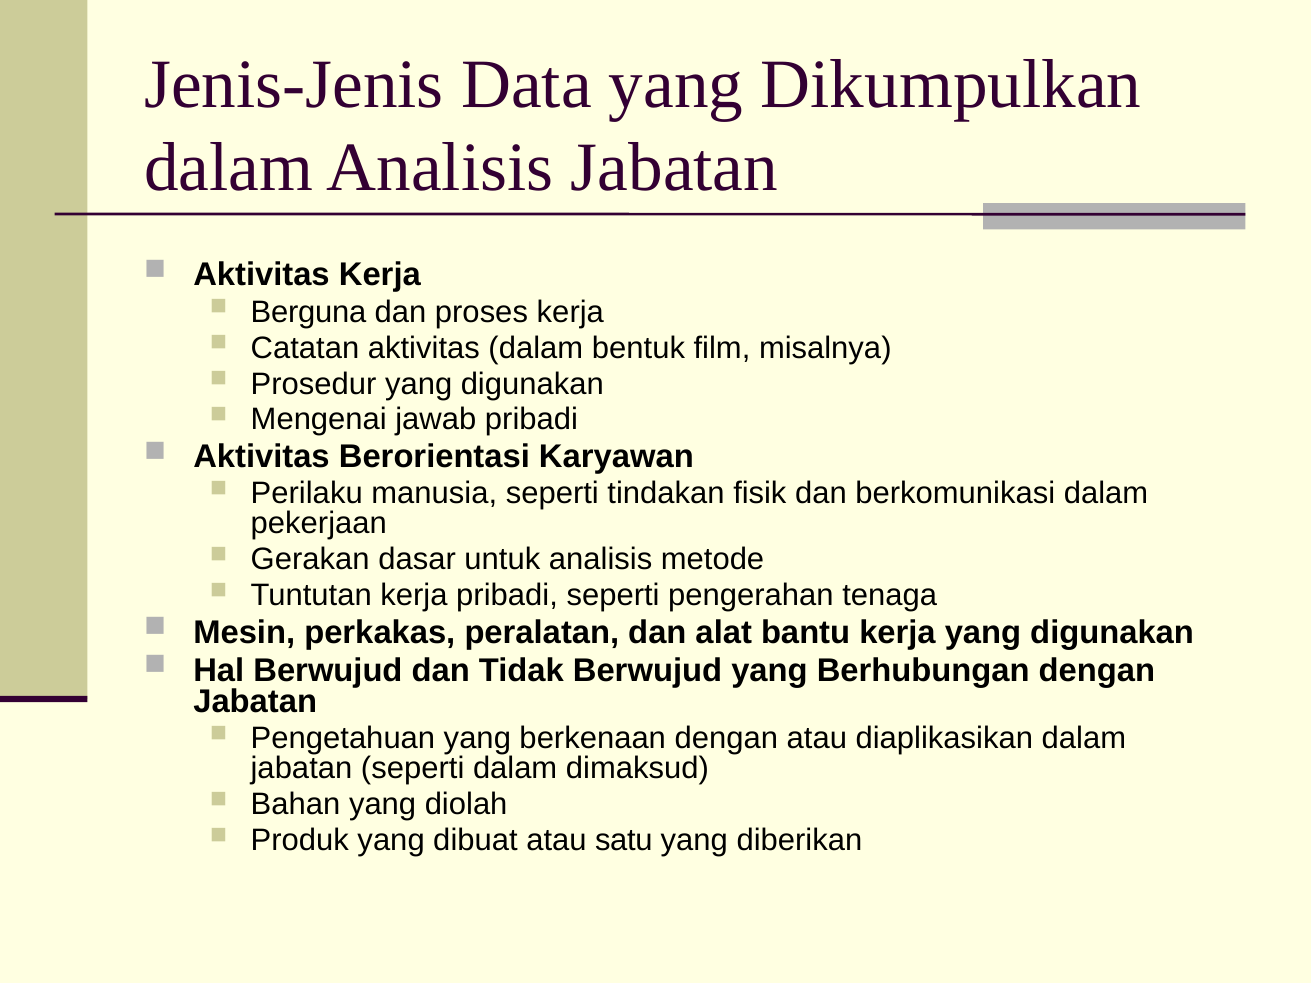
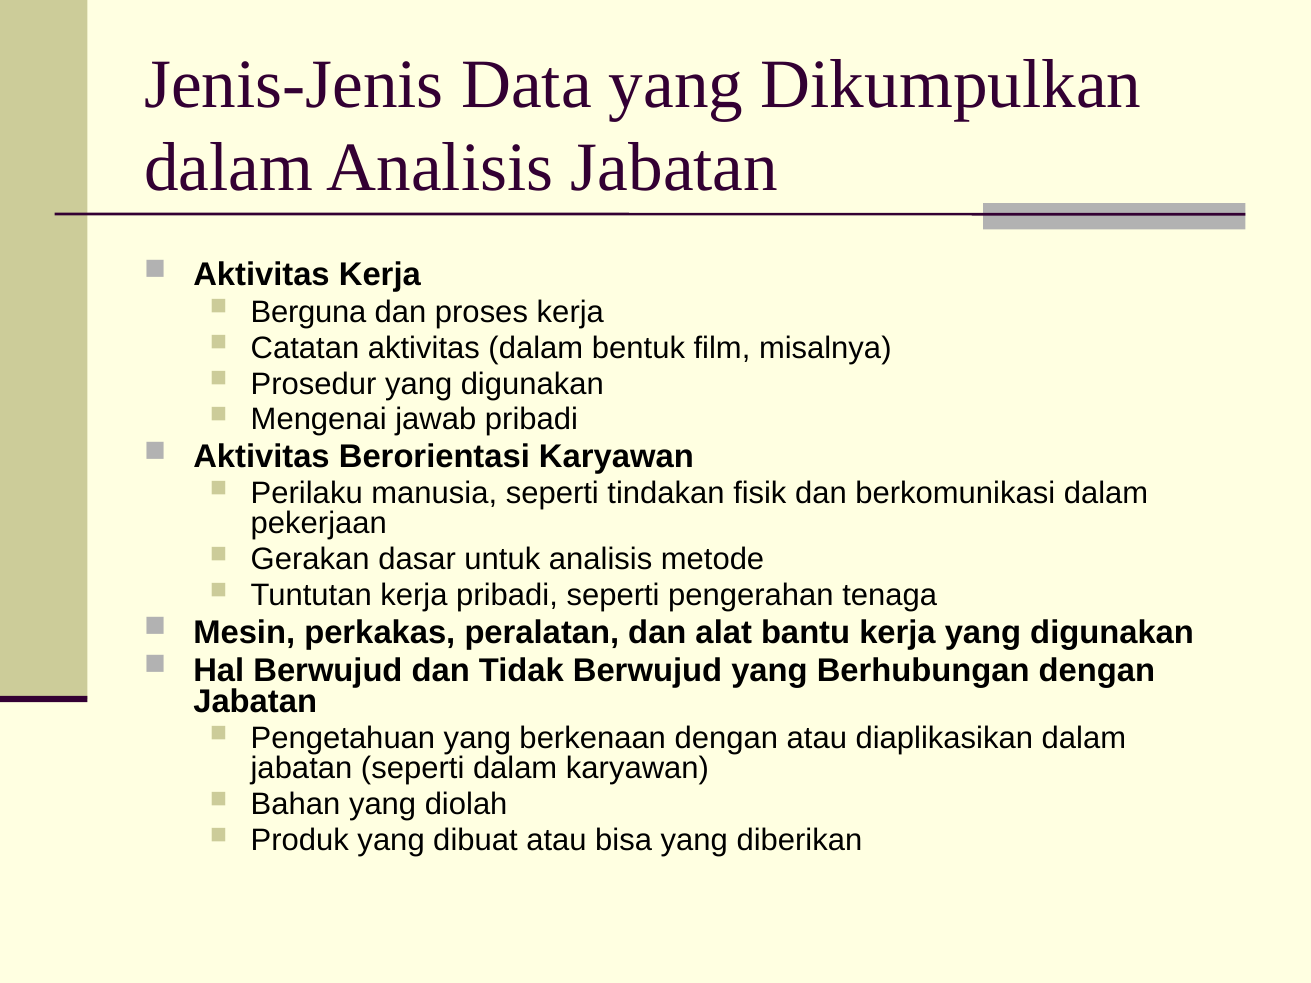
dalam dimaksud: dimaksud -> karyawan (637, 769)
satu: satu -> bisa (624, 840)
